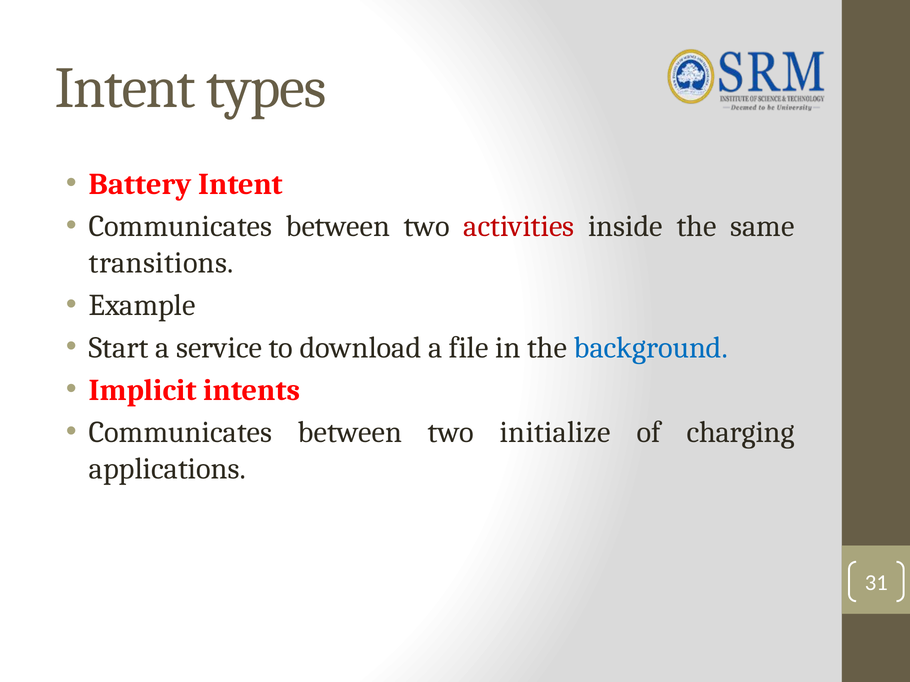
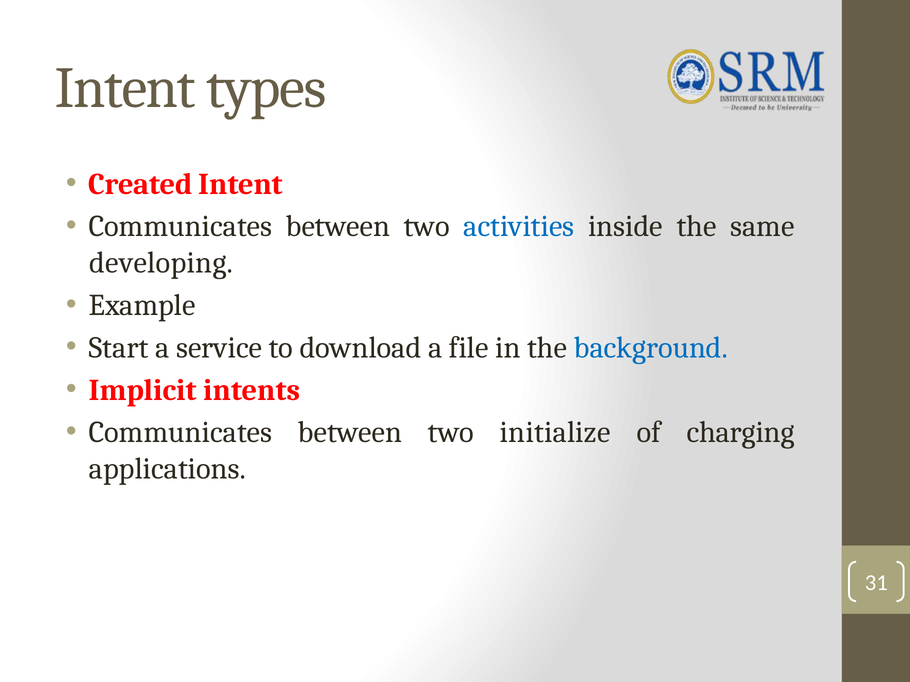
Battery: Battery -> Created (140, 184)
activities colour: red -> blue (519, 227)
transitions: transitions -> developing (161, 263)
